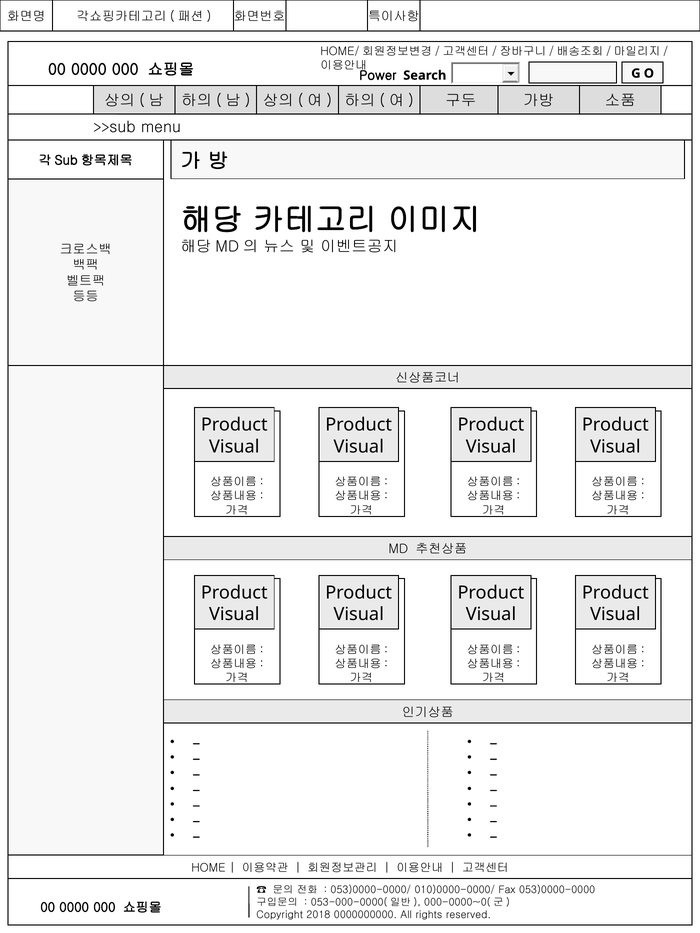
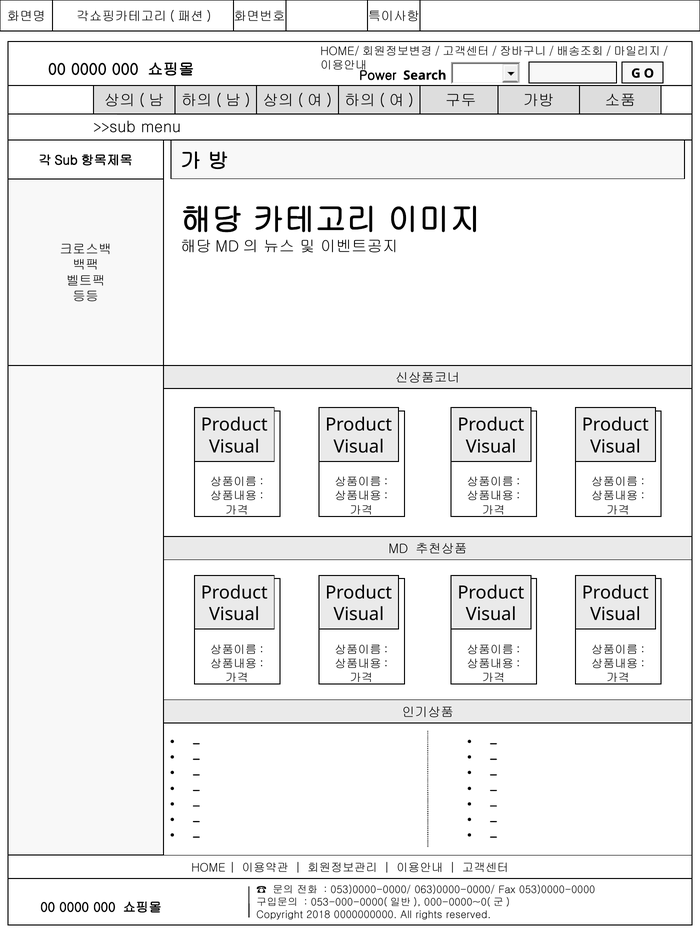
010)0000-0000/: 010)0000-0000/ -> 063)0000-0000/ (455, 890)
